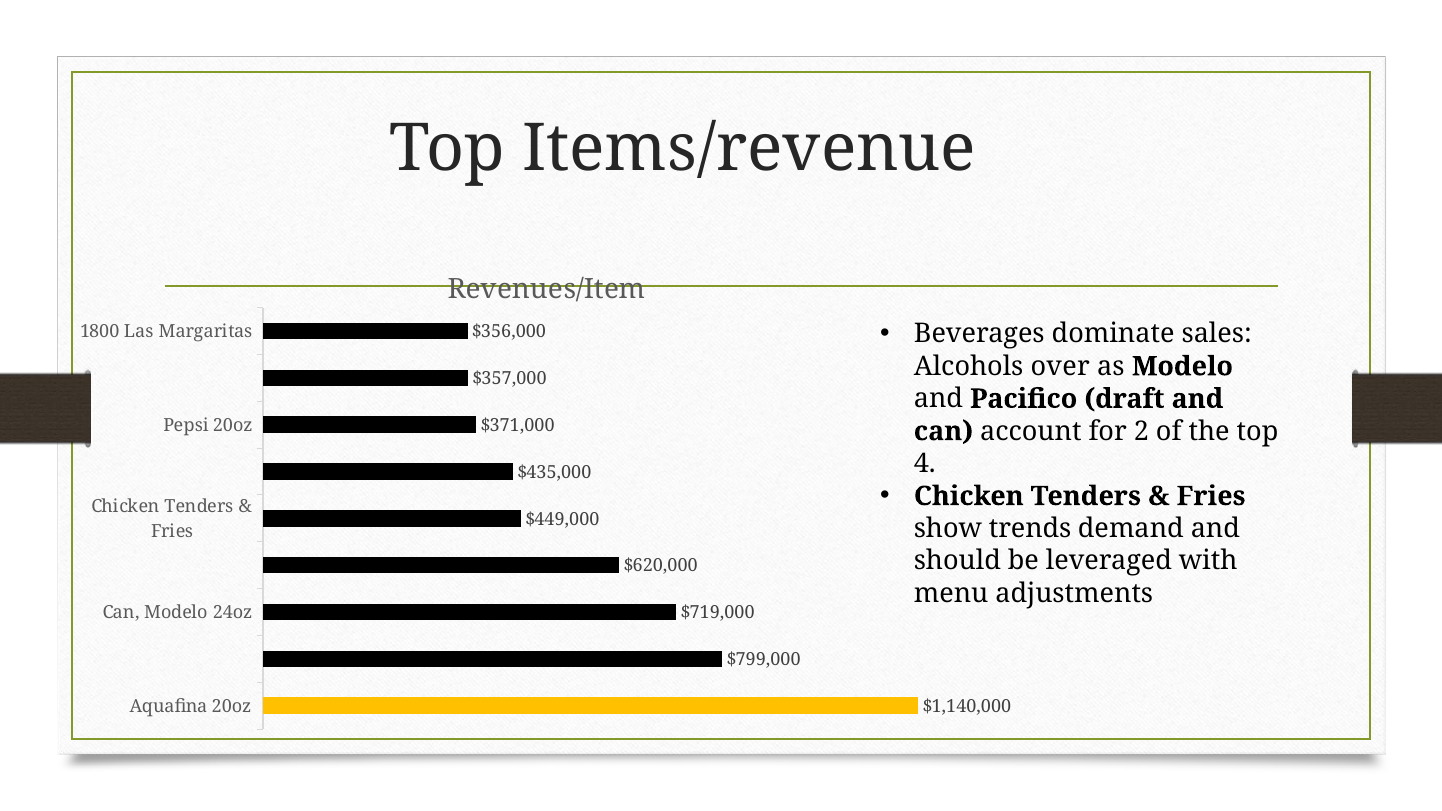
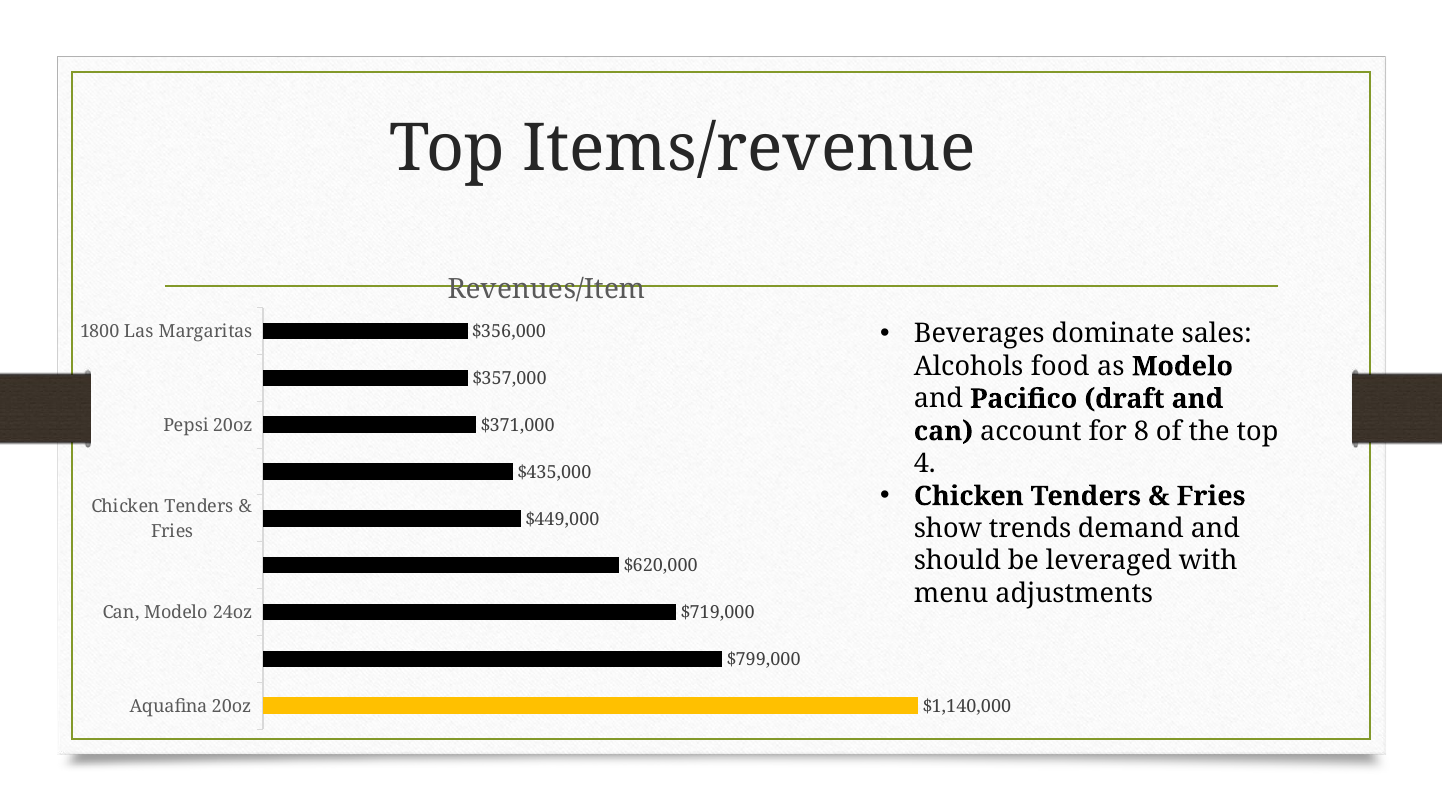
over: over -> food (1060, 366)
2: 2 -> 8 (1141, 431)
